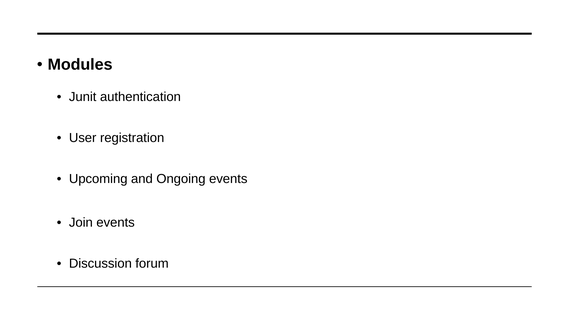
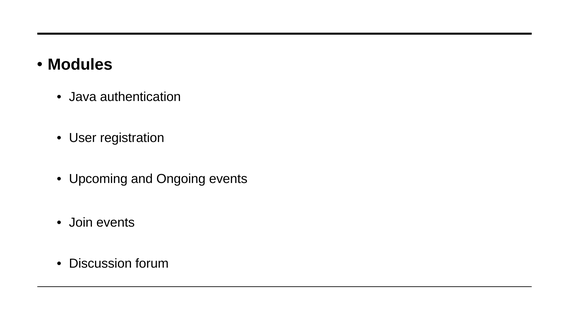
Junit: Junit -> Java (83, 97)
